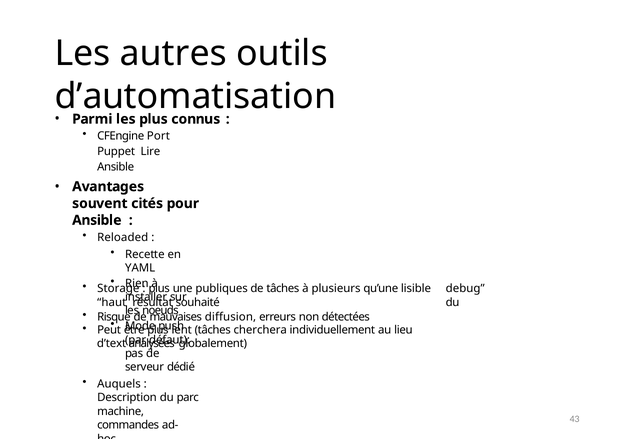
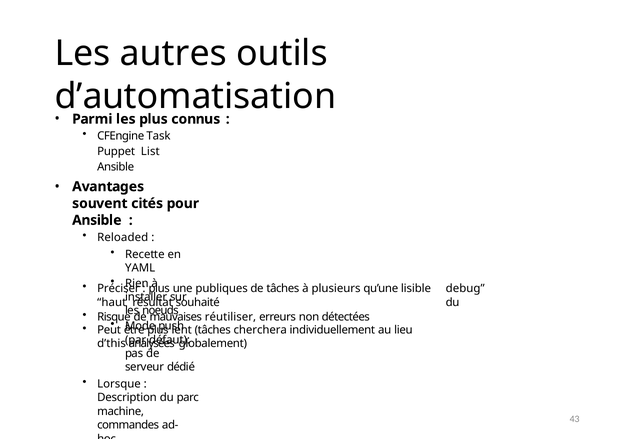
Port: Port -> Task (159, 136)
Lire: Lire -> List (150, 151)
Storage: Storage -> Préciser (118, 289)
diffusion: diffusion -> réutiliser (231, 317)
d’text: d’text -> d’this (112, 344)
Auquels: Auquels -> Lorsque (119, 384)
